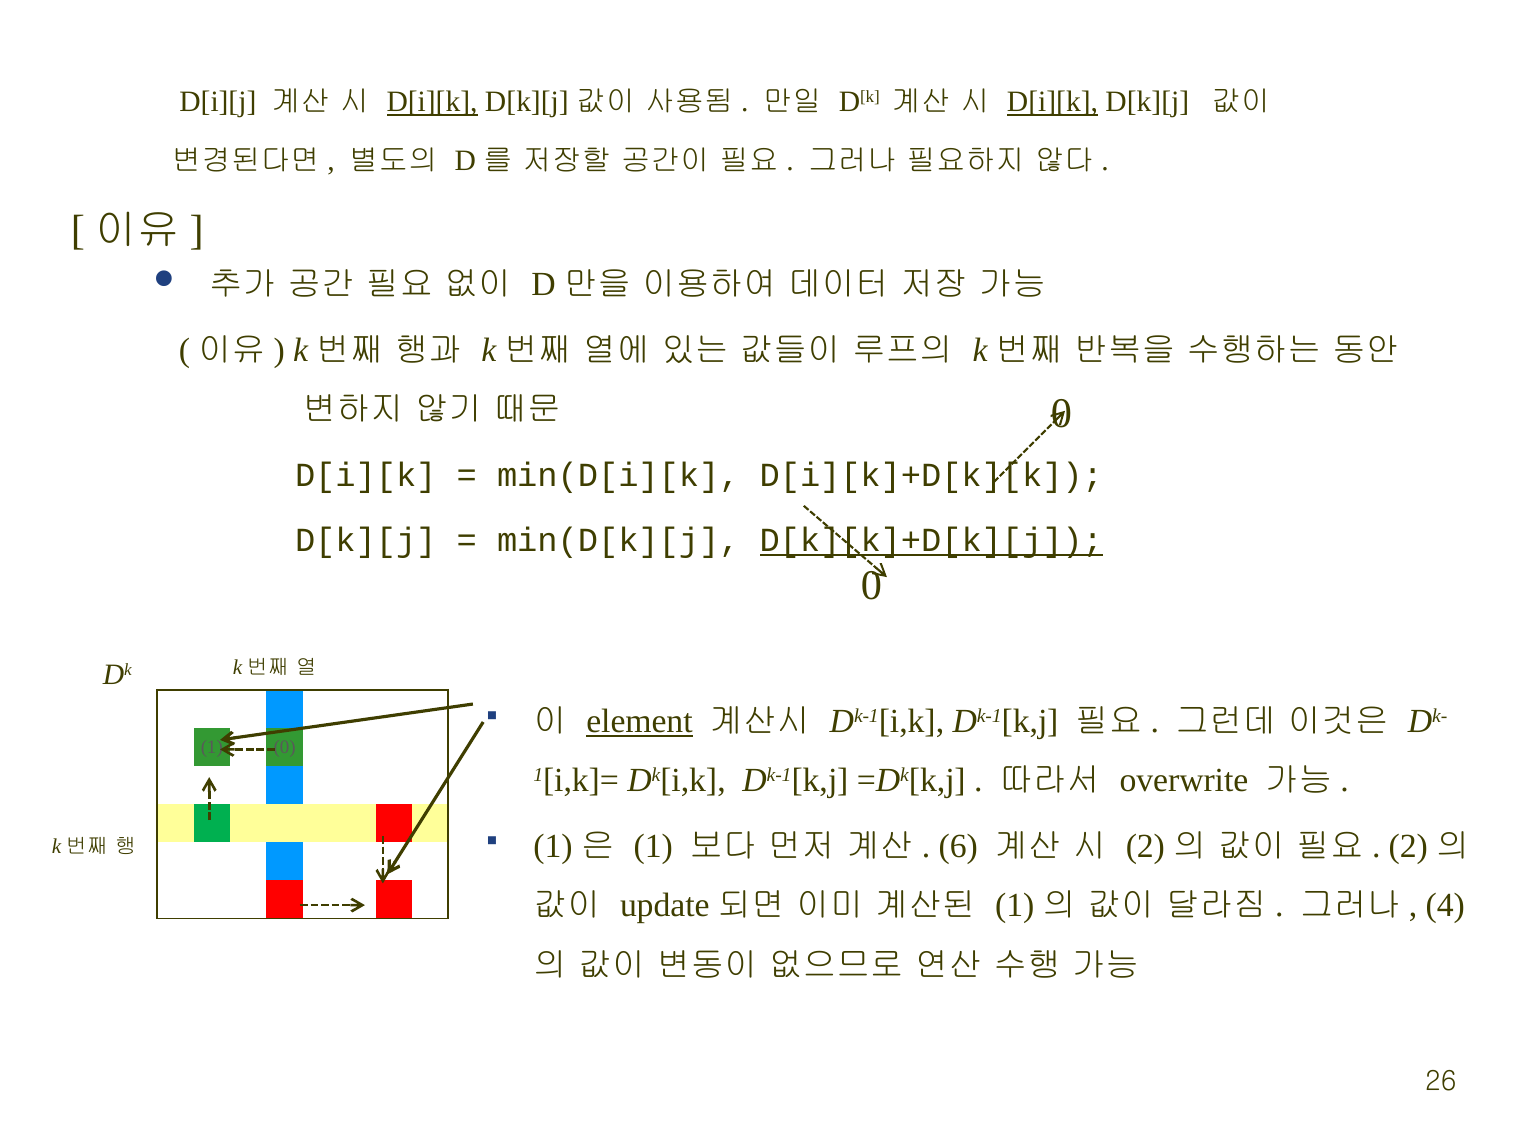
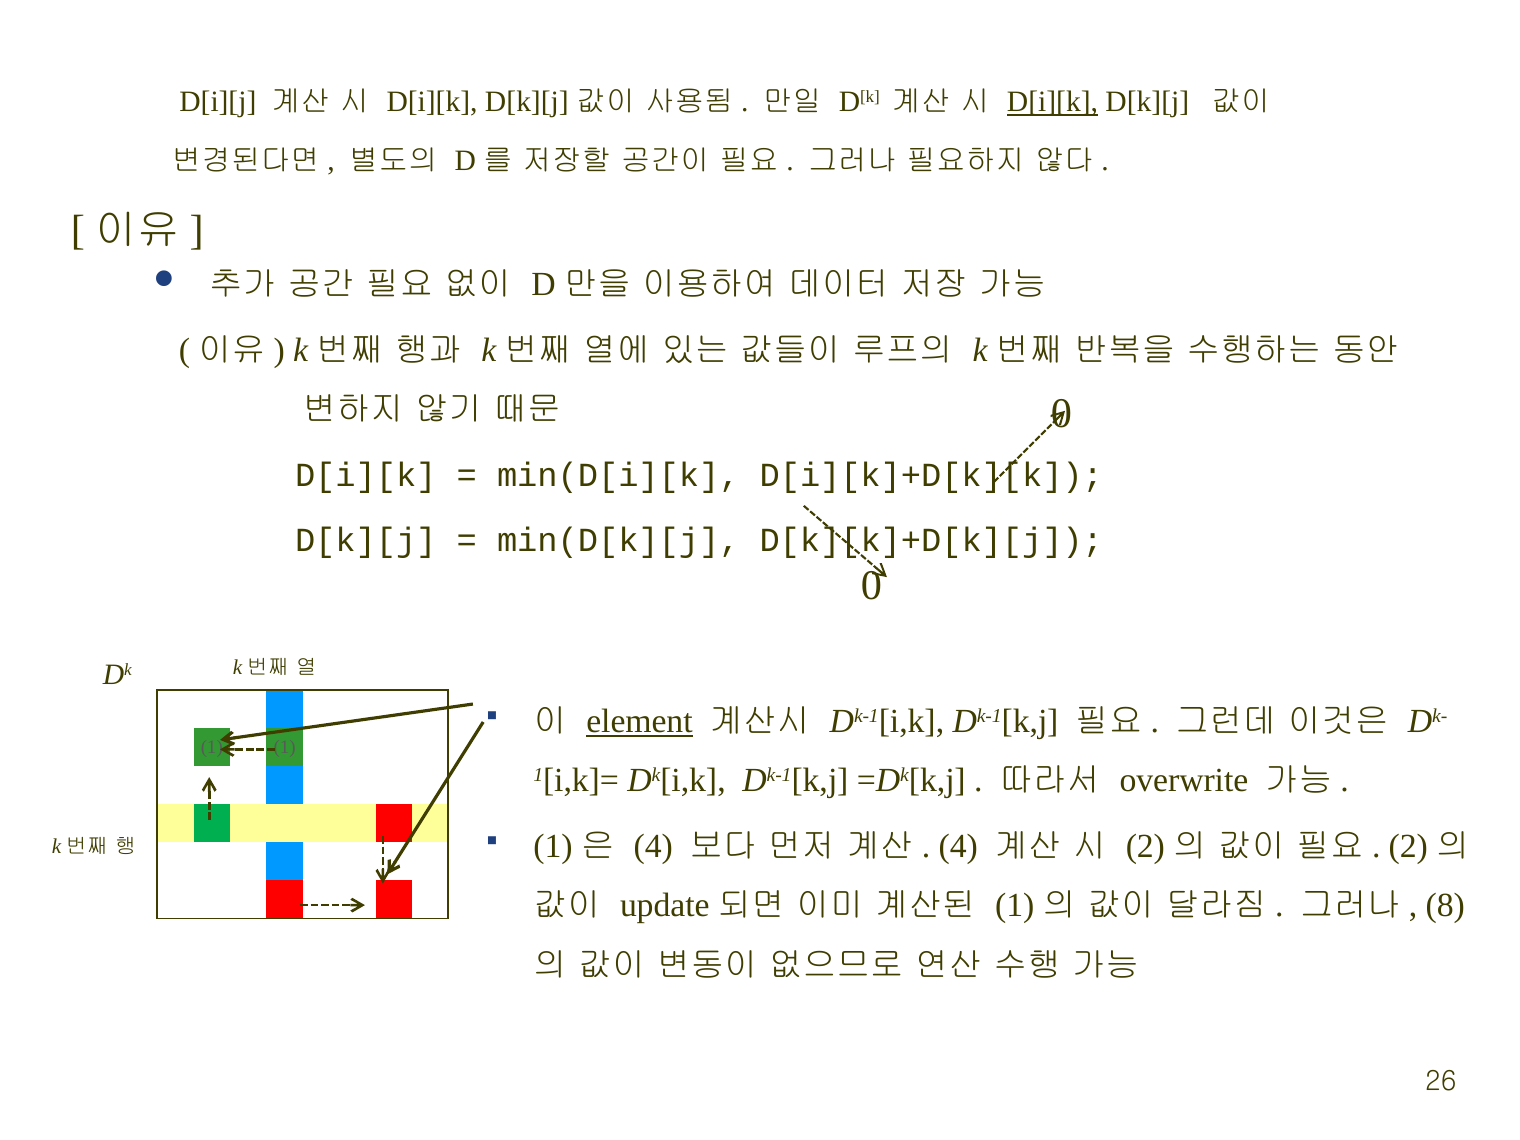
D[i][k underline: present -> none (432, 102)
D[k][k]+D[k][j underline: present -> none (931, 541)
0: 0 -> 1 (285, 747)
1: 1 -> 4 (653, 847)
6: 6 -> 4 (958, 847)
4: 4 -> 8 (1445, 906)
